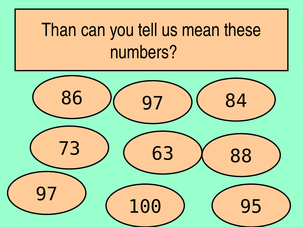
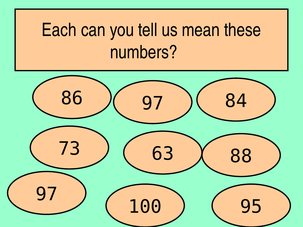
Than: Than -> Each (59, 30)
